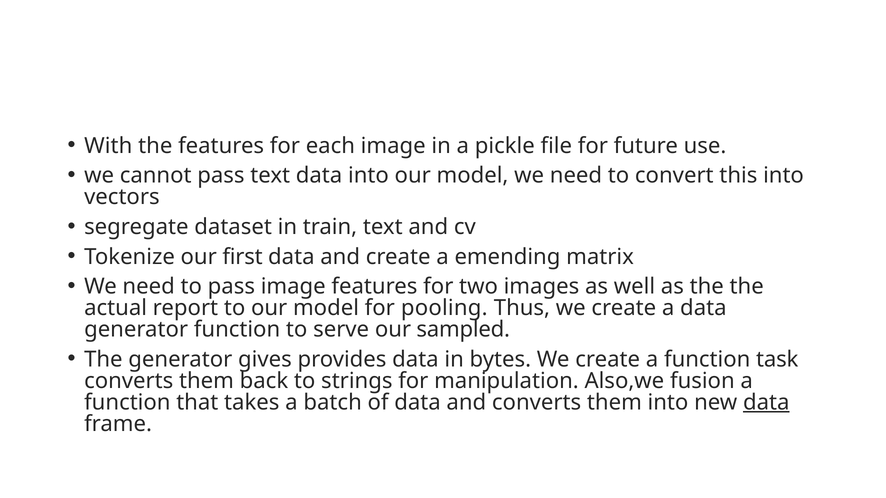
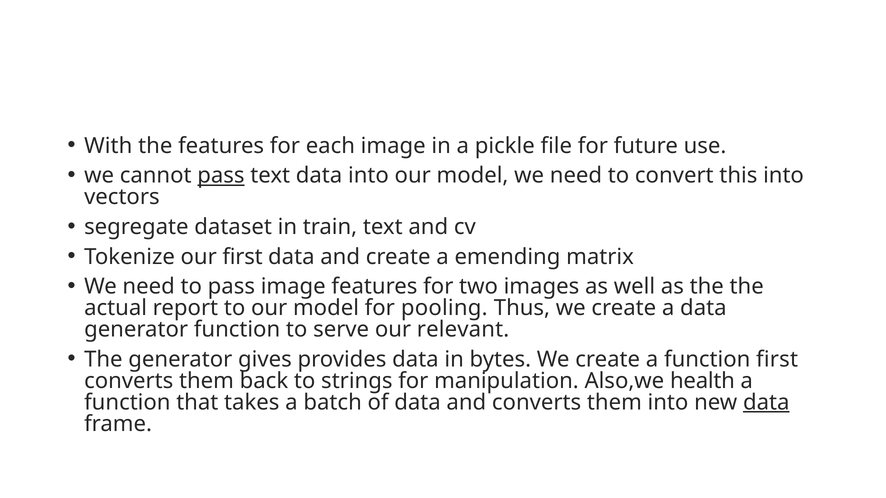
pass underline: none -> present (221, 176)
sampled: sampled -> relevant (463, 330)
function task: task -> first (777, 360)
fusion: fusion -> health (702, 381)
